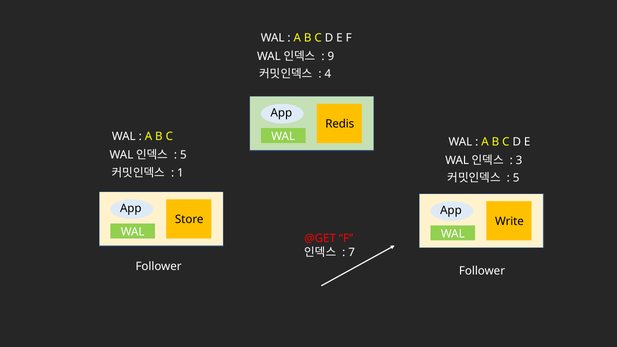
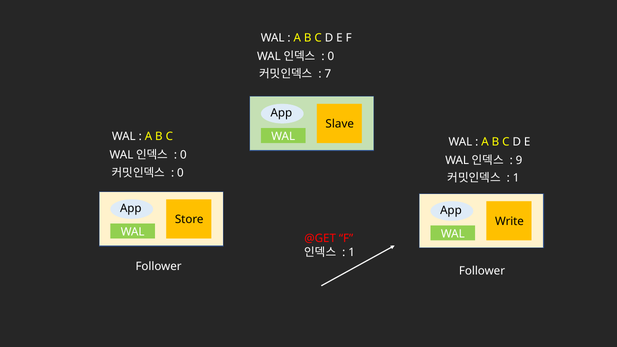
9: 9 -> 0 (331, 56)
4: 4 -> 7 (328, 74)
Redis: Redis -> Slave (340, 124)
5: 5 -> 0 (183, 155)
3: 3 -> 9 (519, 160)
1: 1 -> 0 (180, 173)
5: 5 -> 1 (516, 178)
7: 7 -> 1 (352, 252)
